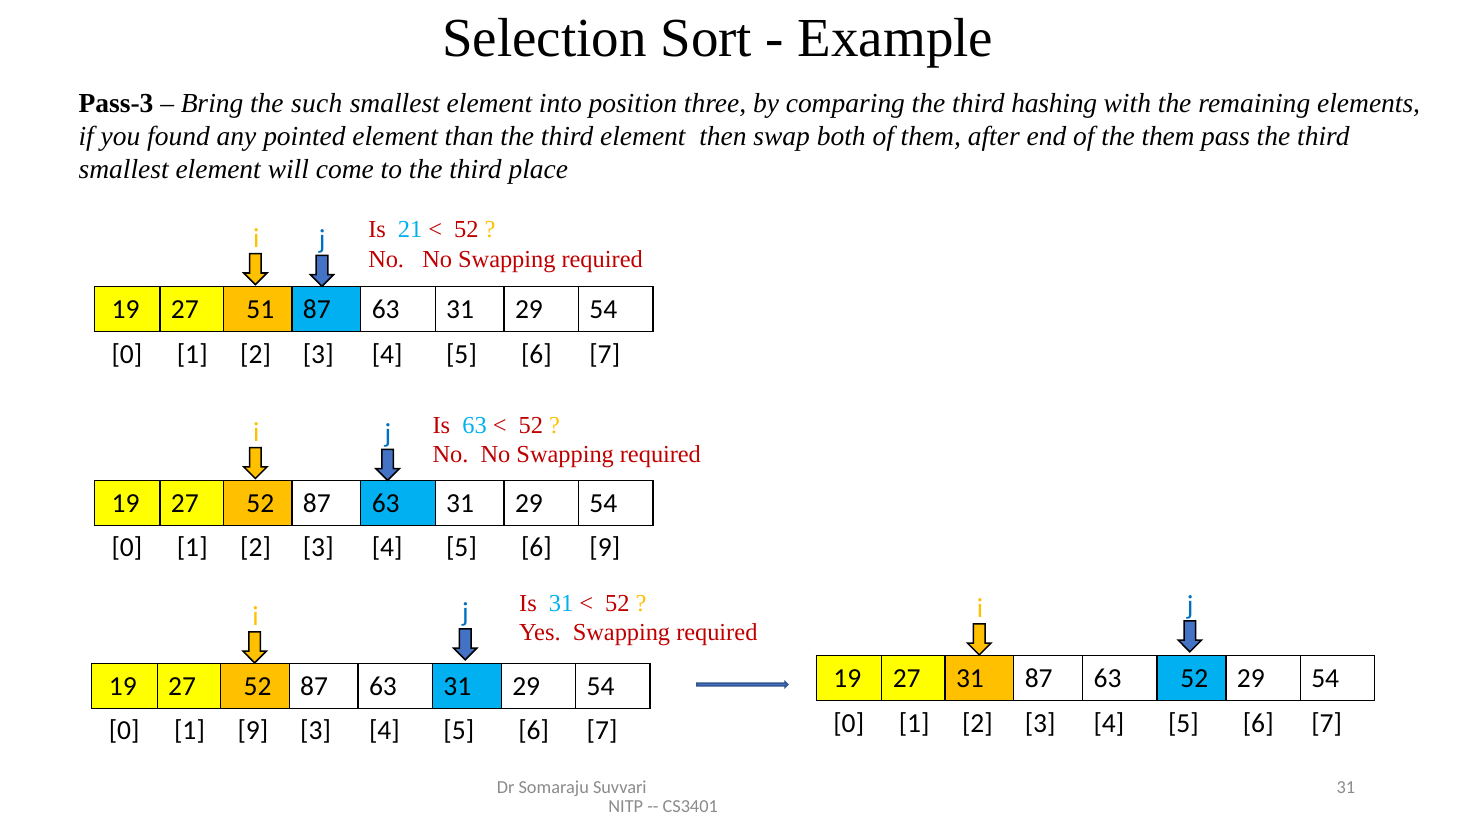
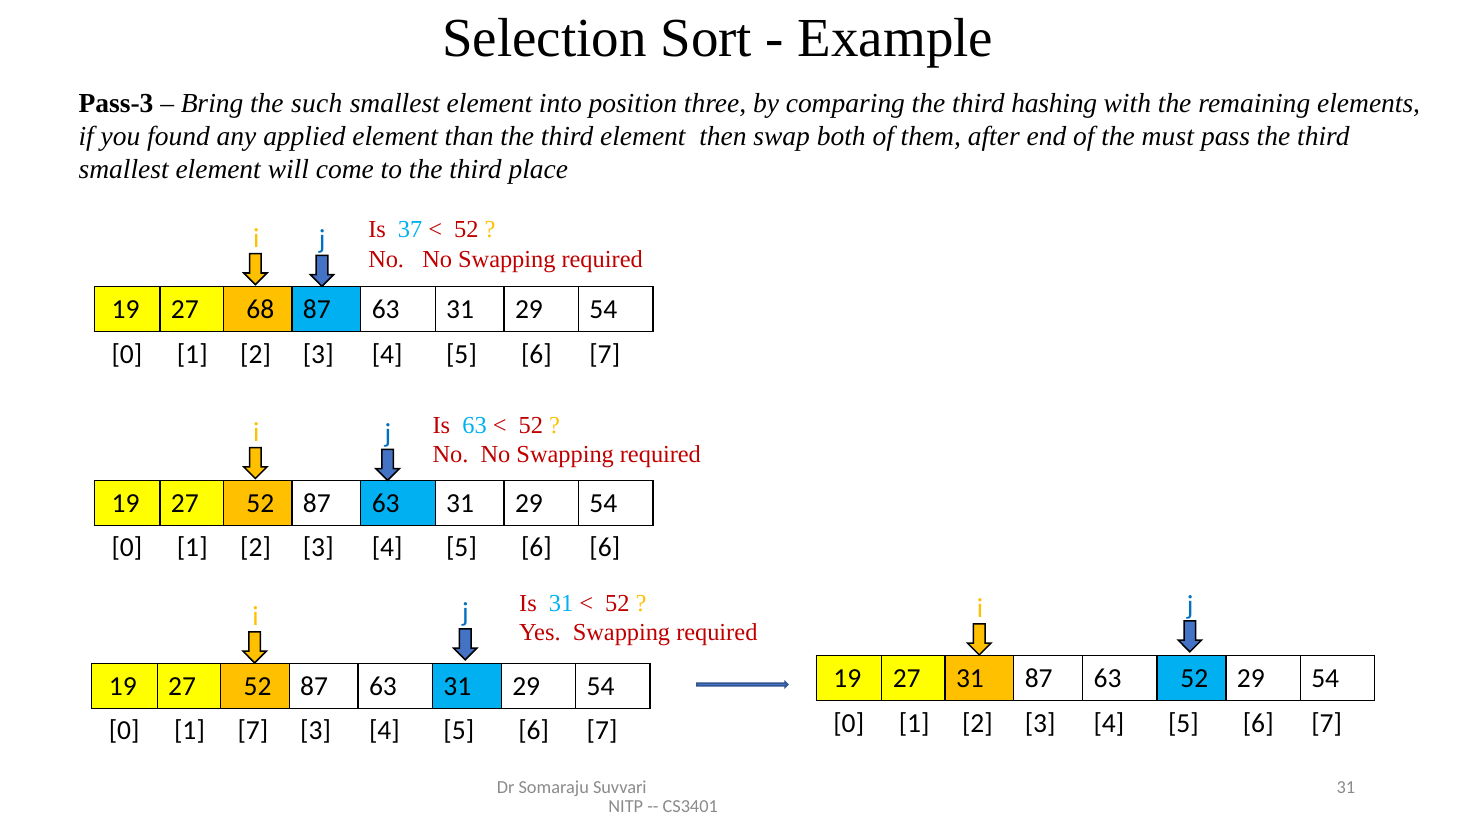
pointed: pointed -> applied (304, 136)
the them: them -> must (1168, 136)
21: 21 -> 37 (410, 230)
51: 51 -> 68 (260, 309)
6 9: 9 -> 6 (605, 548)
1 9: 9 -> 7 (253, 731)
